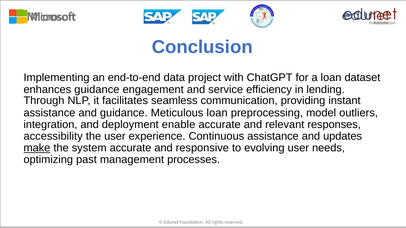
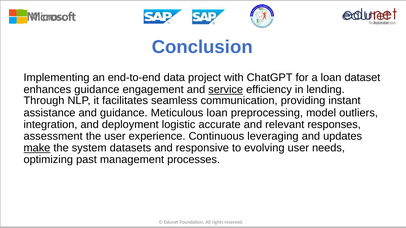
service underline: none -> present (226, 90)
enable: enable -> logistic (179, 125)
accessibility: accessibility -> assessment (53, 136)
Continuous assistance: assistance -> leveraging (273, 136)
system accurate: accurate -> datasets (130, 148)
